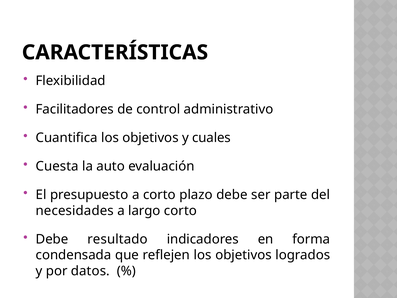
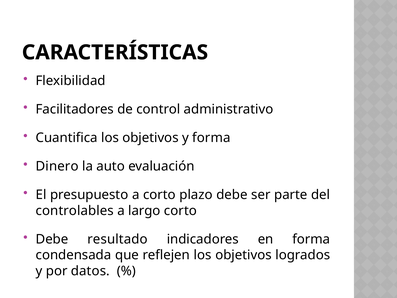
y cuales: cuales -> forma (211, 138)
Cuesta: Cuesta -> Dinero (57, 166)
necesidades: necesidades -> controlables (75, 210)
